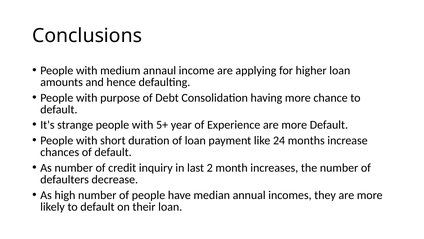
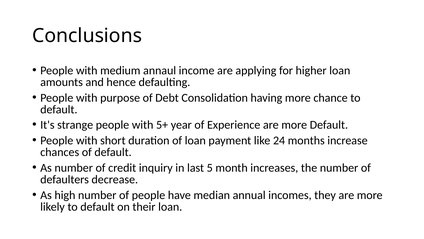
2: 2 -> 5 (210, 168)
